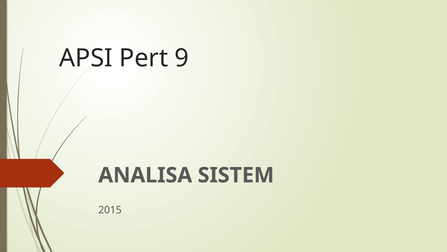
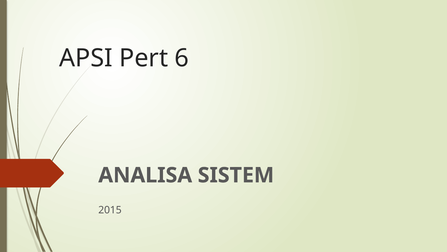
9: 9 -> 6 (182, 58)
